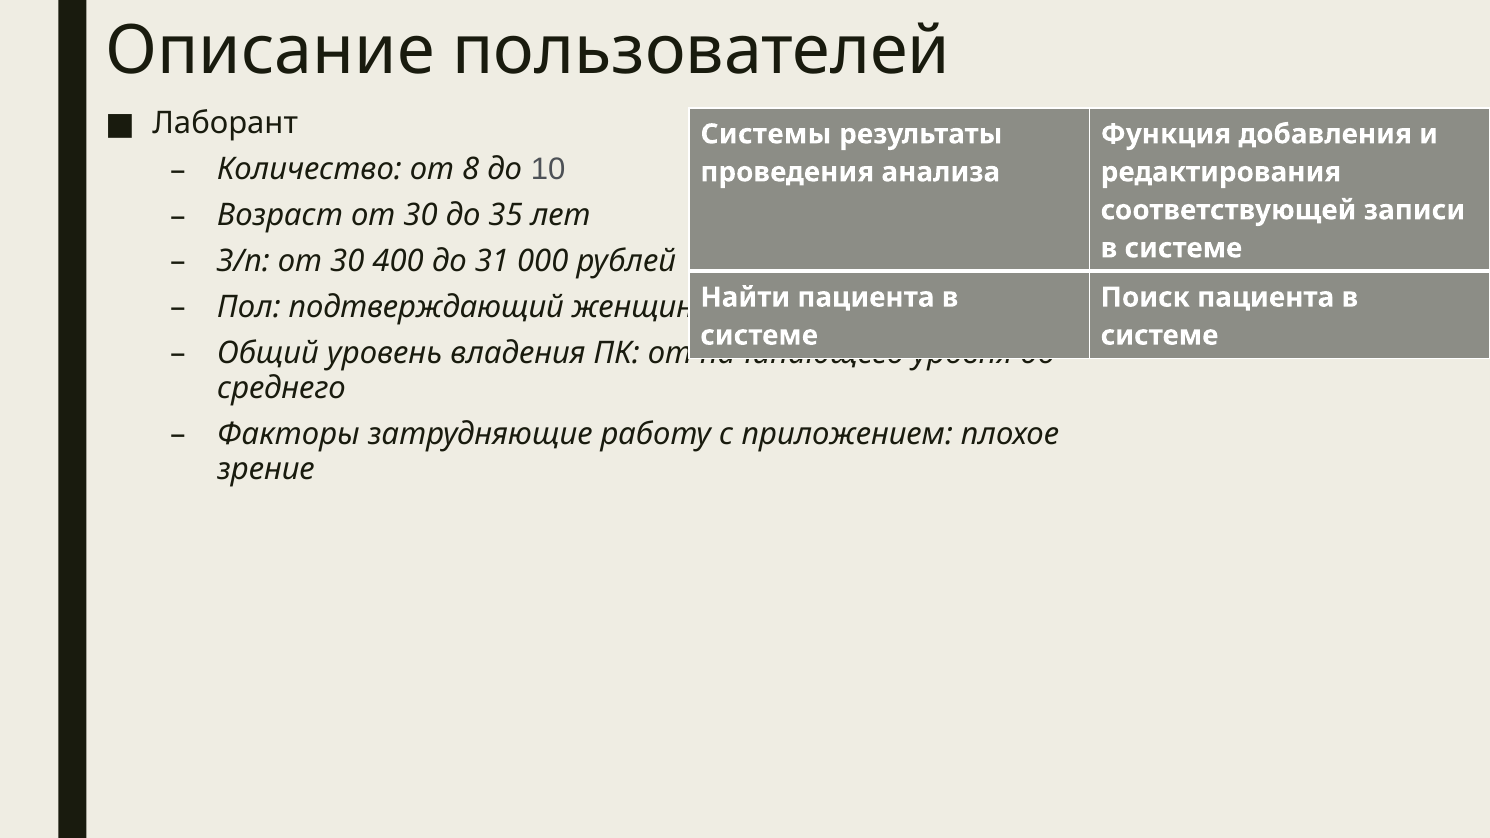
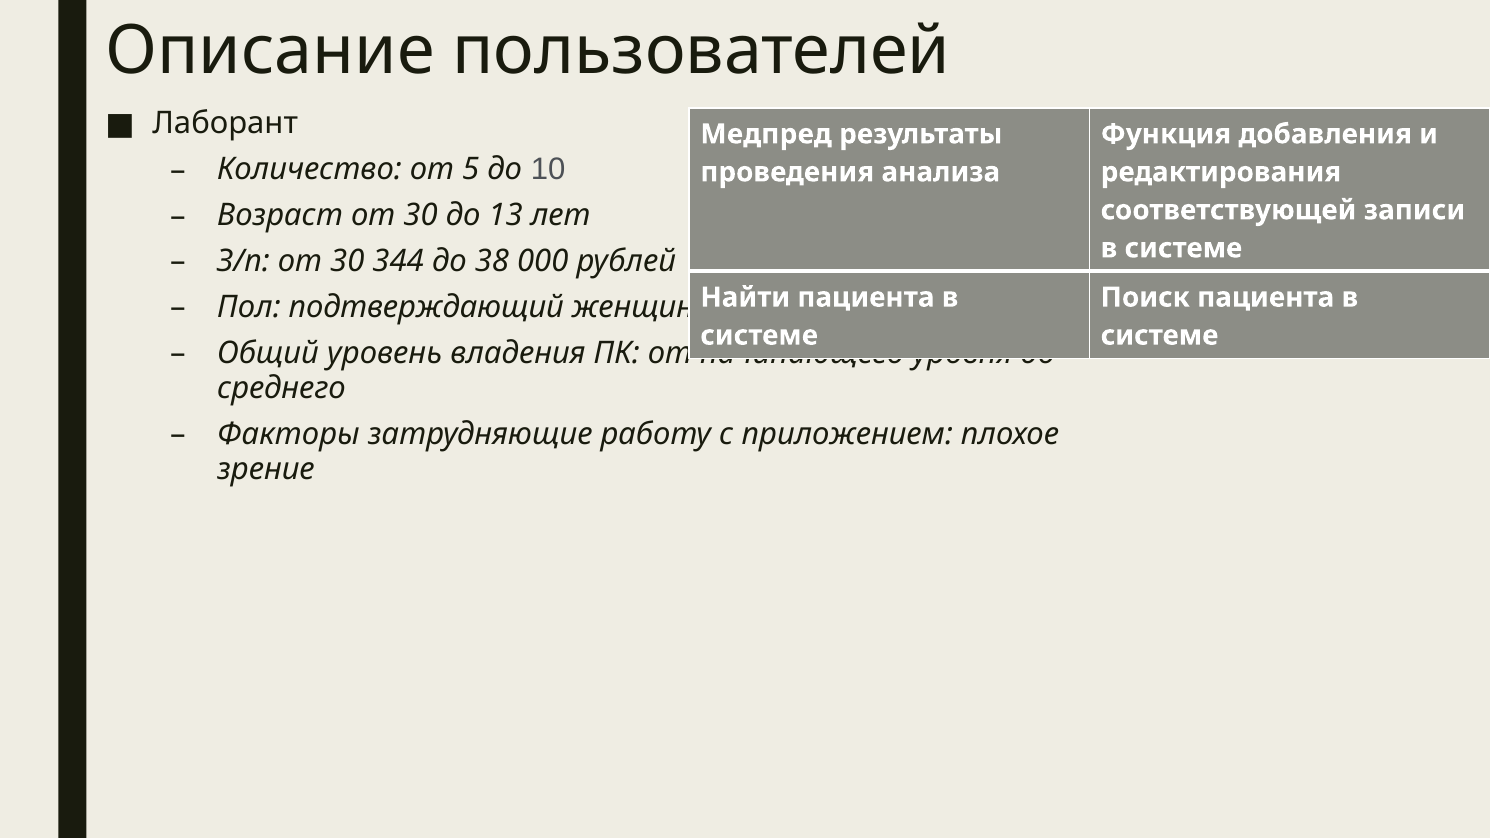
Системы: Системы -> Медпред (766, 134)
8: 8 -> 5 (471, 169)
35: 35 -> 13 (506, 215)
400: 400 -> 344 (398, 261)
31: 31 -> 38 (492, 261)
